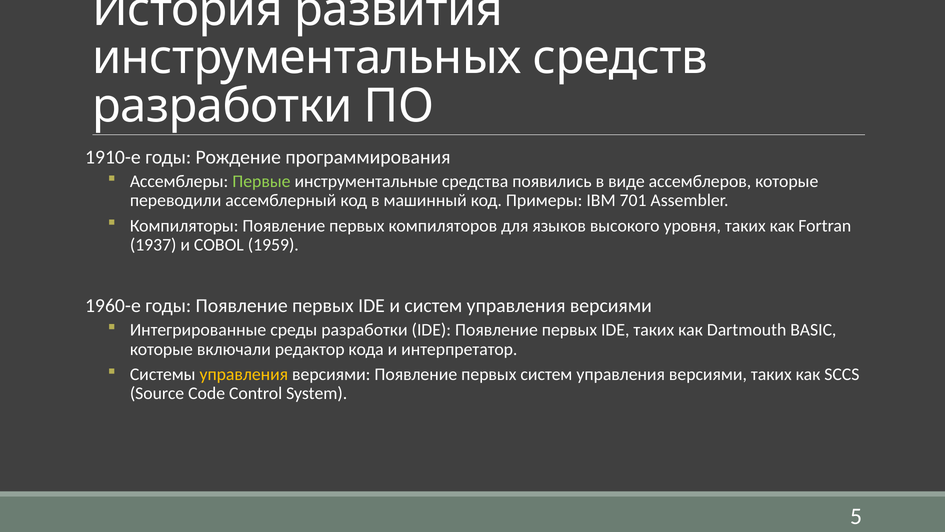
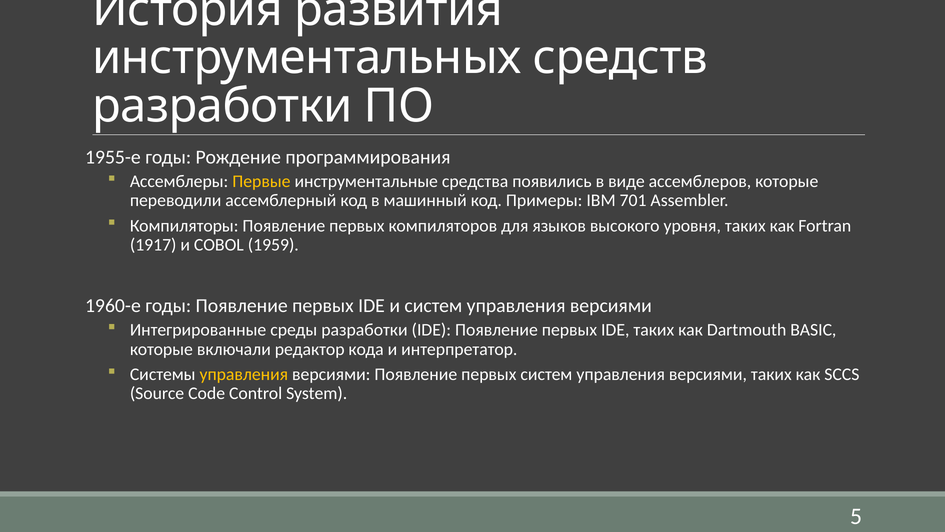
1910-е: 1910-е -> 1955-е (113, 157)
Первые colour: light green -> yellow (261, 181)
1937: 1937 -> 1917 (153, 245)
